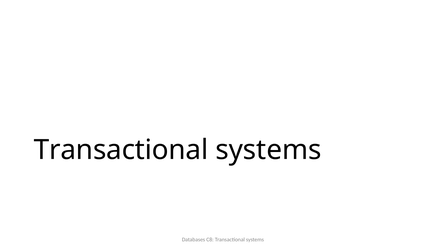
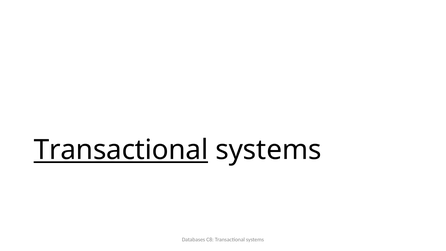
Transactional underline: none -> present (121, 150)
